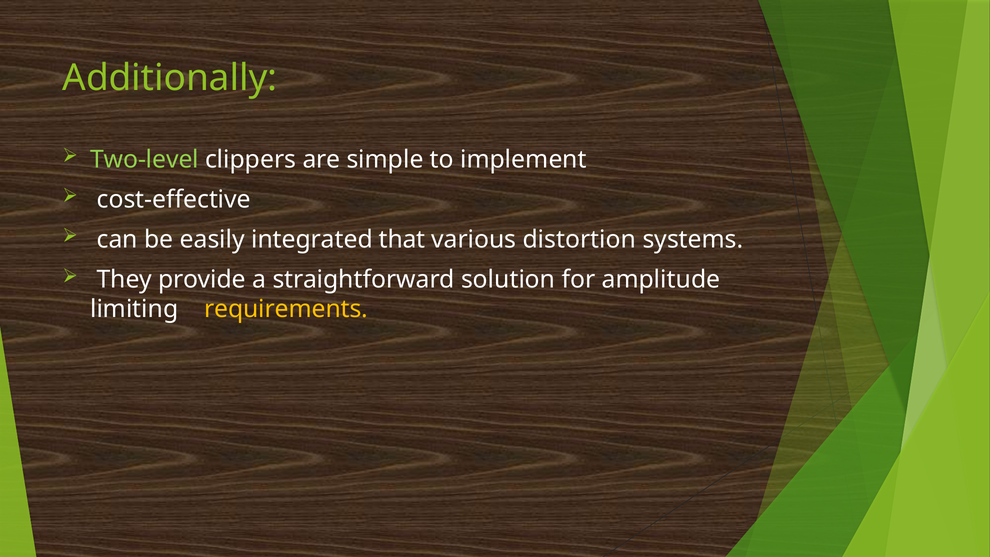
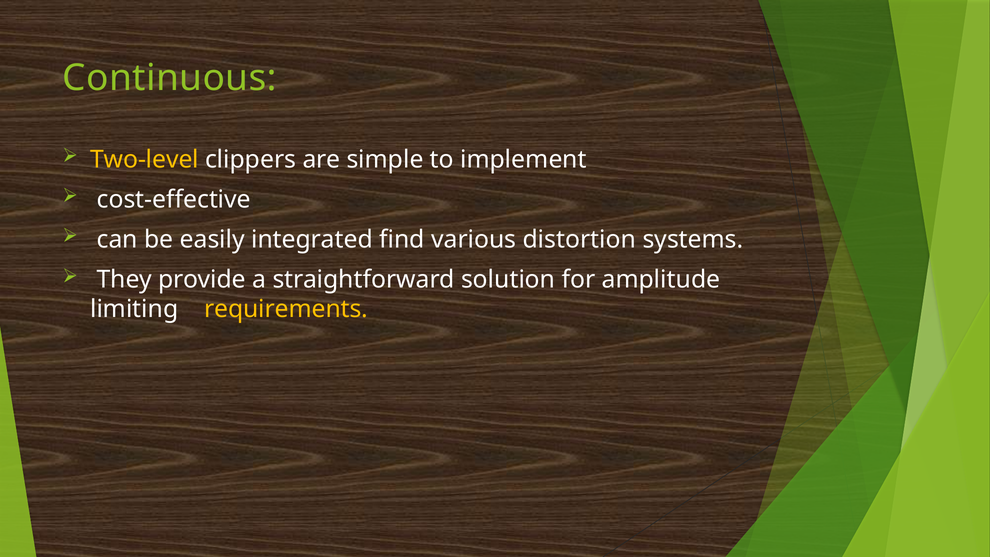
Additionally: Additionally -> Continuous (170, 78)
Two-level colour: light green -> yellow (145, 159)
that: that -> find (402, 239)
